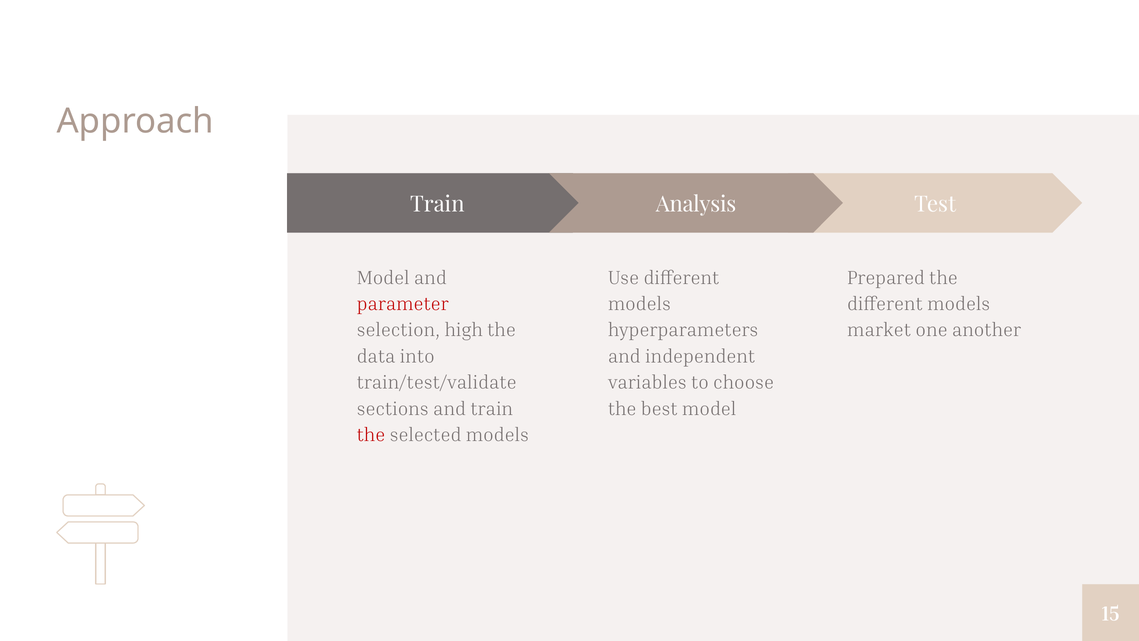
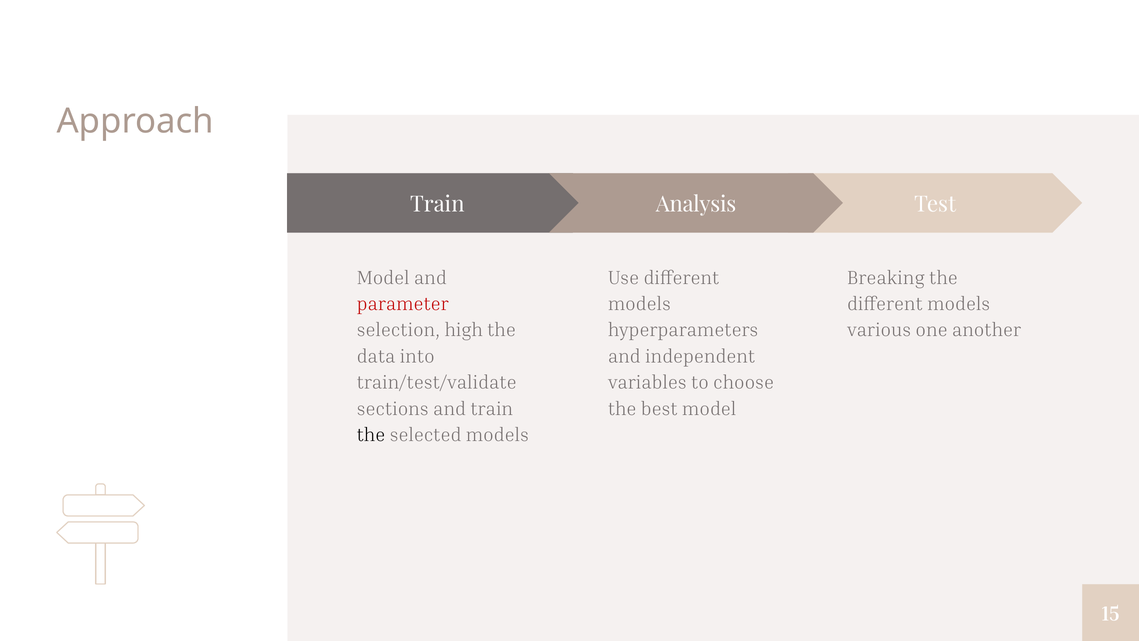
Prepared: Prepared -> Breaking (886, 278)
market: market -> various (879, 330)
the colour: red -> black (371, 435)
